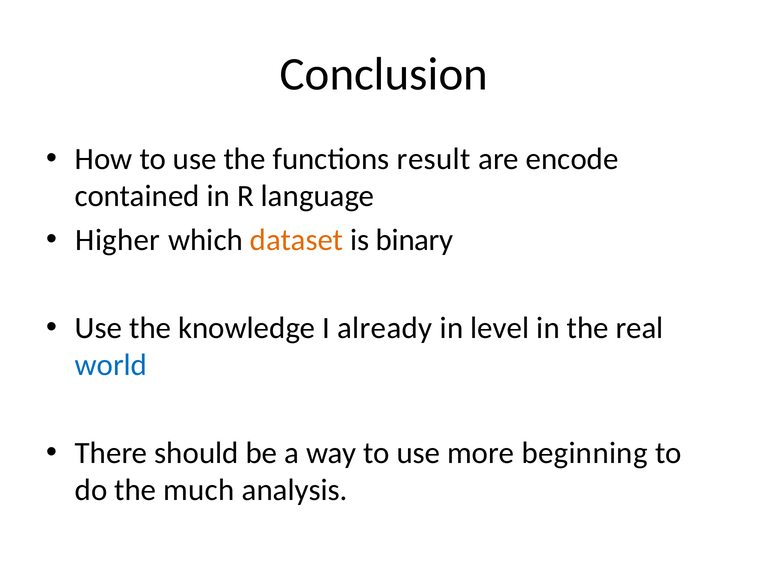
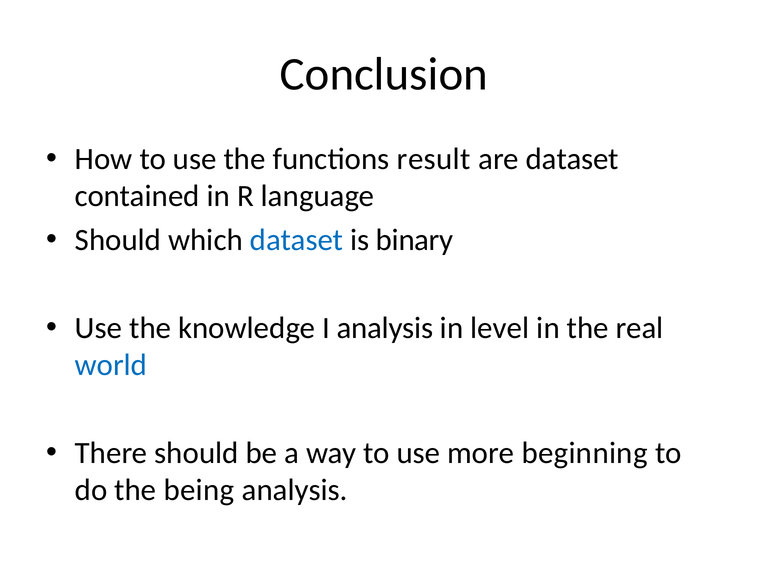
are encode: encode -> dataset (572, 159)
Higher: Higher -> Should (118, 240)
dataset colour: orange -> blue (297, 240)
I already: already -> analysis (385, 328)
much: much -> being (199, 490)
